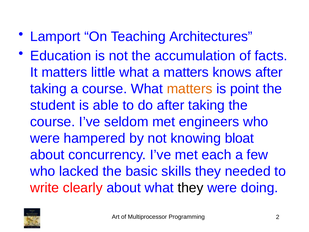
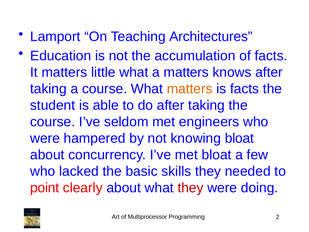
is point: point -> facts (245, 89)
met each: each -> bloat (217, 155)
write: write -> point (45, 188)
they colour: black -> red (190, 188)
